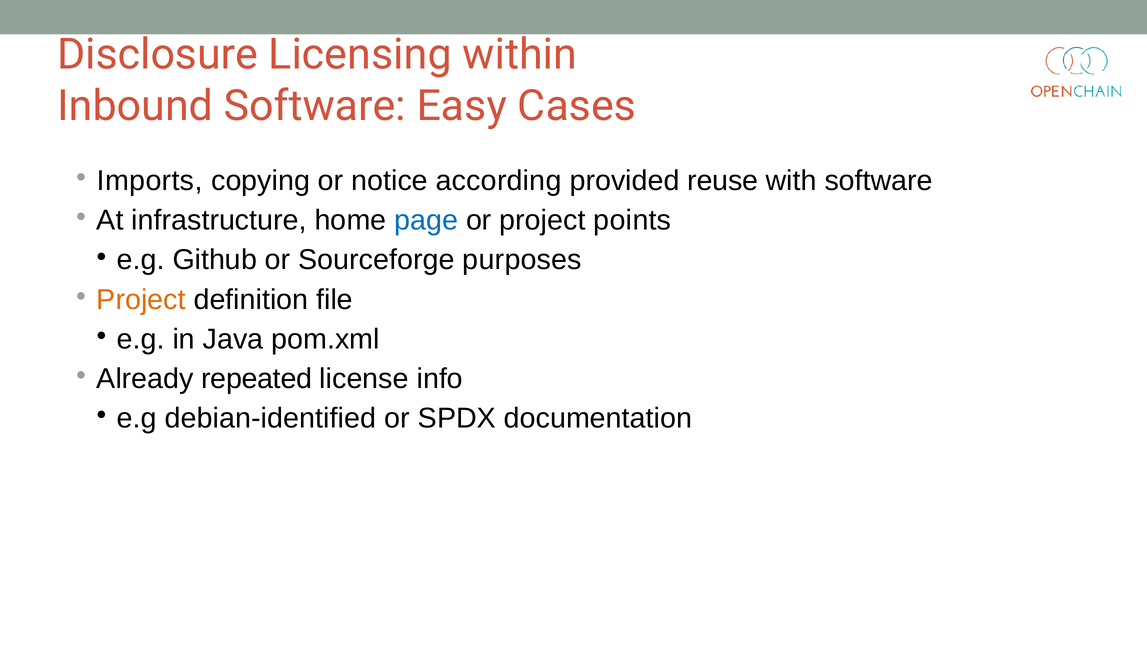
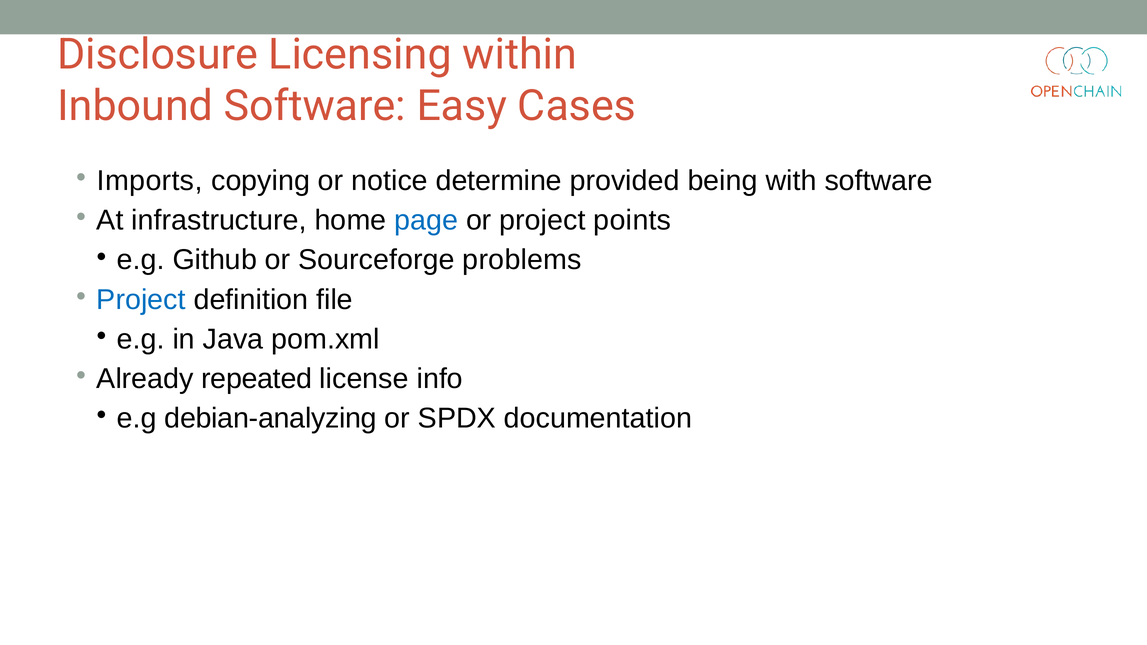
according: according -> determine (499, 181)
reuse: reuse -> being (723, 181)
purposes: purposes -> problems (522, 260)
Project colour: orange -> blue (141, 300)
debian-identified: debian-identified -> debian-analyzing (271, 418)
